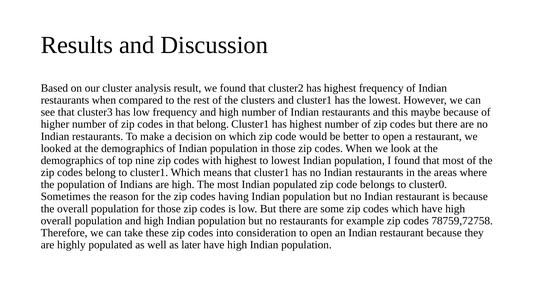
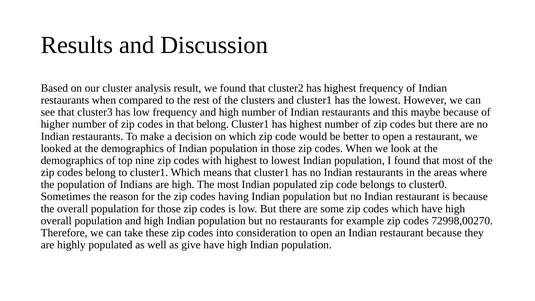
78759,72758: 78759,72758 -> 72998,00270 (462, 221)
later: later -> give (191, 245)
